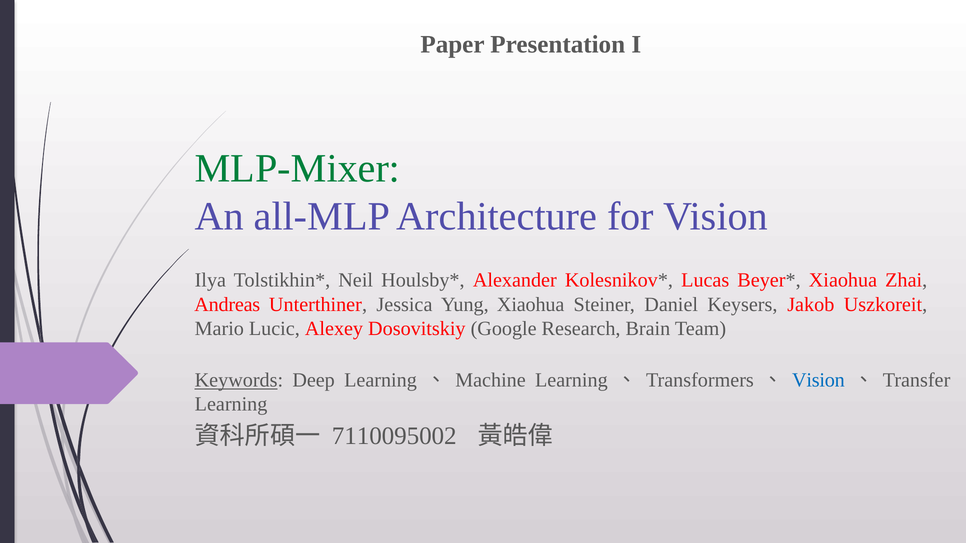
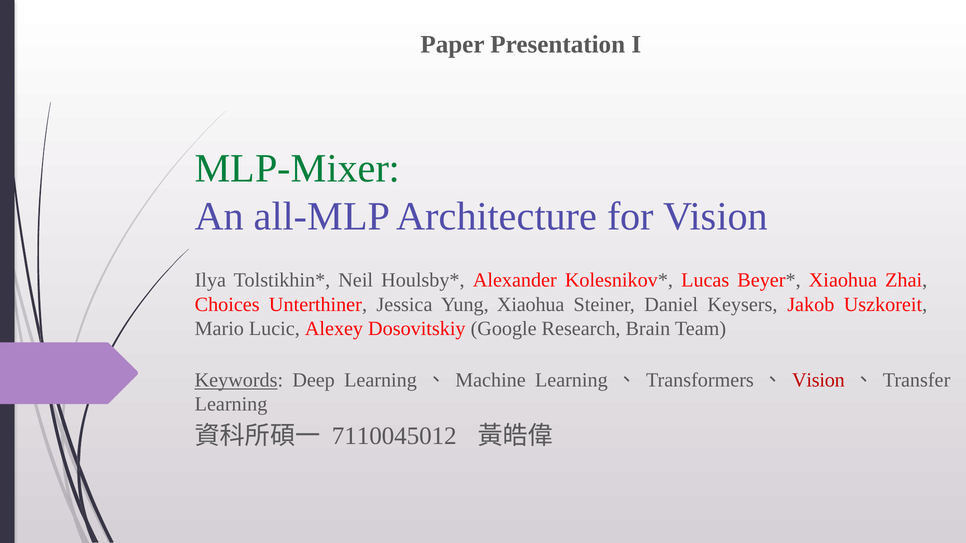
Andreas: Andreas -> Choices (227, 305)
Vision colour: blue -> red (818, 380)
7110095002: 7110095002 -> 7110045012 (394, 436)
